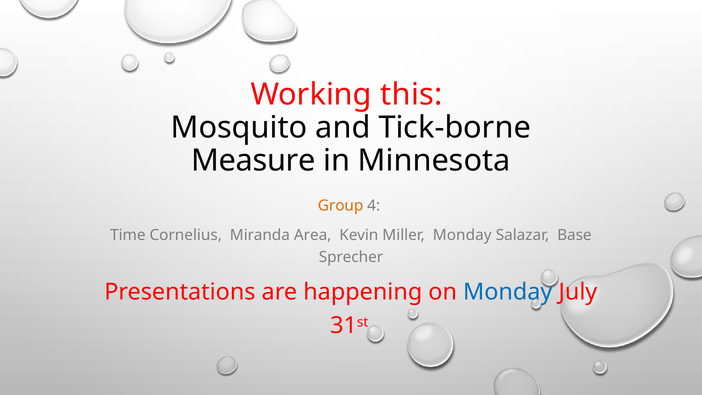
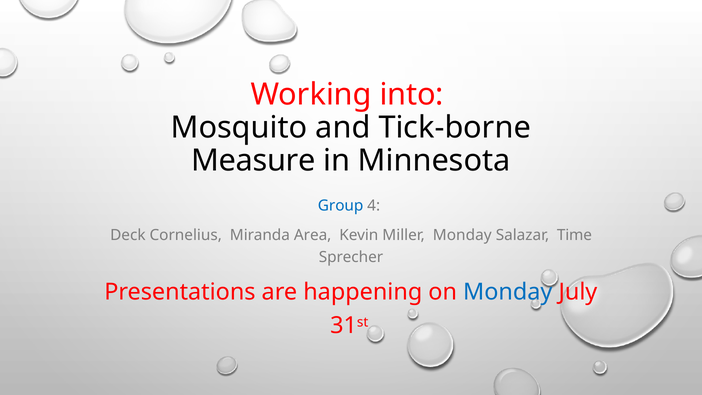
this: this -> into (412, 94)
Group colour: orange -> blue (341, 206)
Time: Time -> Deck (128, 235)
Base: Base -> Time (574, 235)
